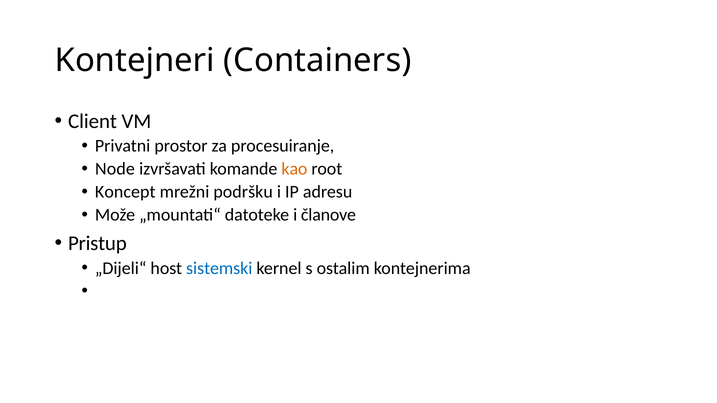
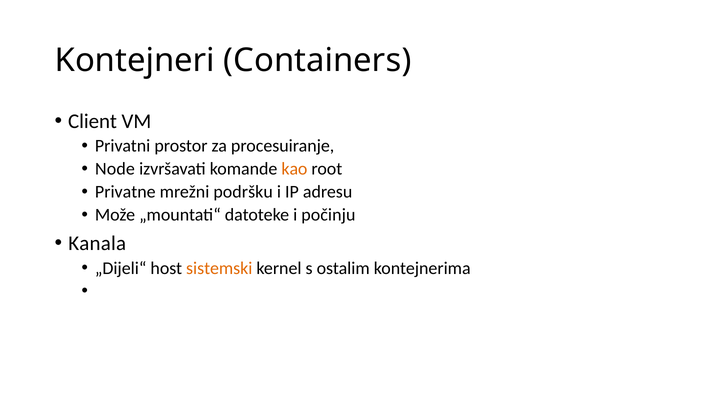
Koncept: Koncept -> Privatne (125, 192)
članove: članove -> počinju (328, 215)
Pristup: Pristup -> Kanala (97, 244)
sistemski colour: blue -> orange (219, 268)
